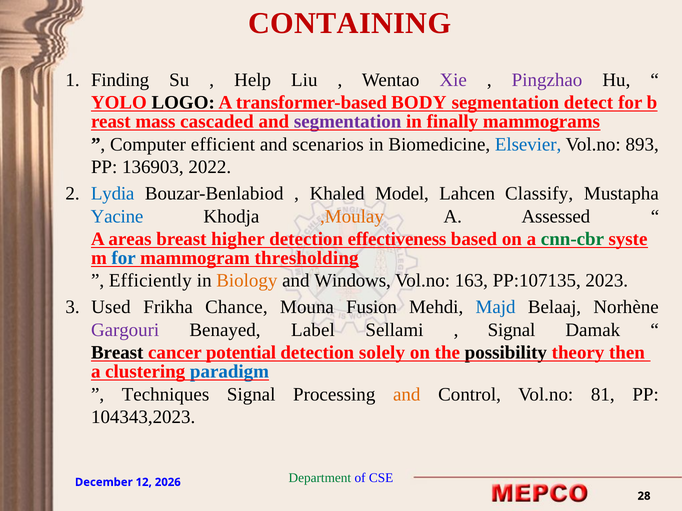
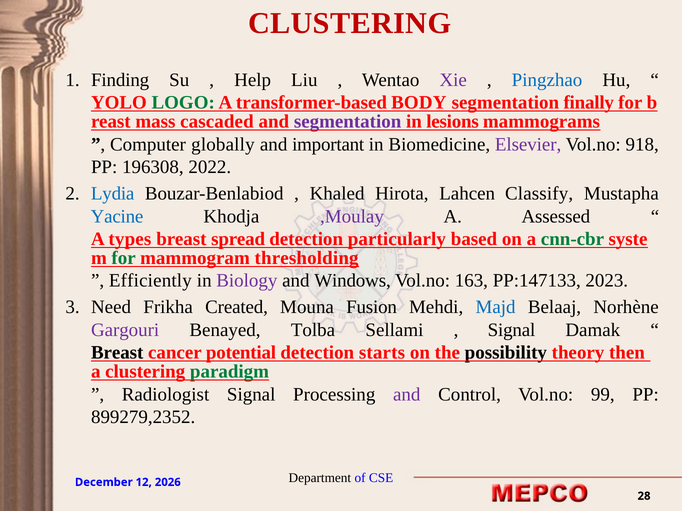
CONTAINING: CONTAINING -> CLUSTERING (350, 23)
Pingzhao colour: purple -> blue (547, 80)
LOGO colour: black -> green (183, 103)
detect: detect -> finally (589, 103)
finally: finally -> lesions (453, 122)
efficient: efficient -> globally (223, 144)
scenarios: scenarios -> important (328, 144)
Elsevier colour: blue -> purple (528, 144)
893: 893 -> 918 (642, 144)
136903: 136903 -> 196308 (153, 167)
Model: Model -> Hirota (402, 194)
,Moulay colour: orange -> purple (352, 216)
areas: areas -> types (130, 239)
higher: higher -> spread (238, 239)
effectiveness: effectiveness -> particularly (397, 239)
for colour: blue -> green (124, 258)
Biology colour: orange -> purple (247, 281)
PP:107135: PP:107135 -> PP:147133 (537, 281)
Used: Used -> Need (111, 307)
Chance: Chance -> Created (237, 307)
Label: Label -> Tolba (313, 330)
solely: solely -> starts (382, 353)
paradigm colour: blue -> green (229, 372)
Techniques: Techniques -> Radiologist (166, 395)
and colour: orange -> purple (407, 395)
81: 81 -> 99 (603, 395)
104343,2023: 104343,2023 -> 899279,2352 (143, 417)
Department colour: green -> black (320, 478)
